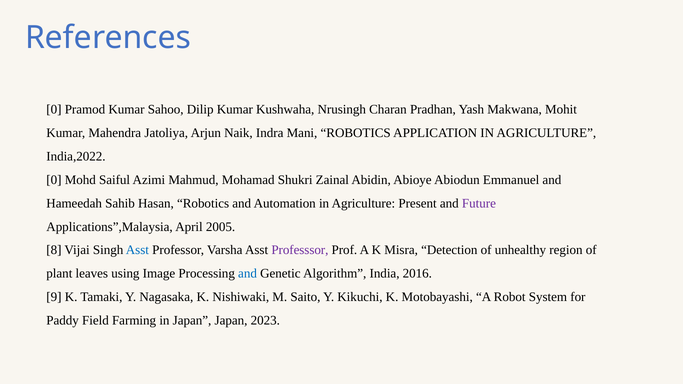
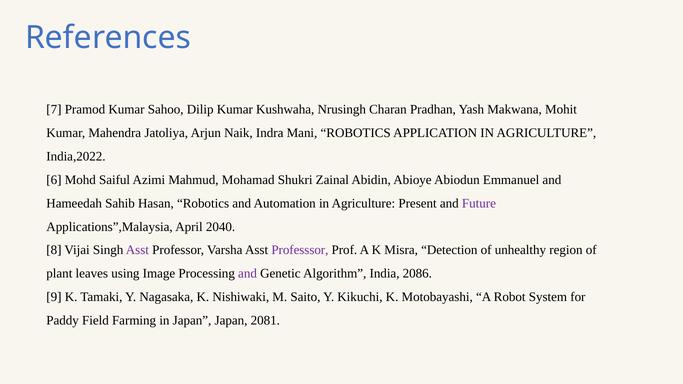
0: 0 -> 7 (54, 110)
0: 0 -> 6 (54, 180)
2005: 2005 -> 2040 (221, 227)
Asst colour: blue -> purple (137, 250)
and colour: blue -> purple (248, 274)
2016: 2016 -> 2086 (417, 274)
2023: 2023 -> 2081 (265, 321)
